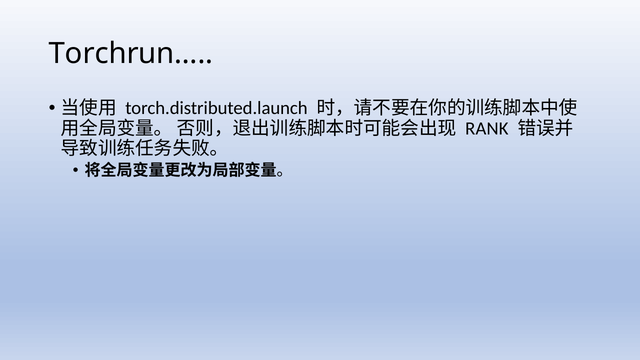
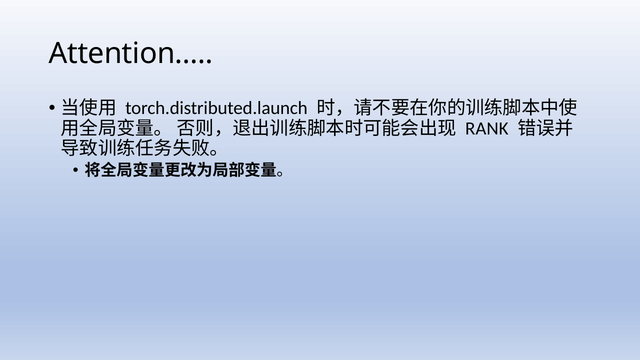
Torchrun…: Torchrun… -> Attention… (131, 54)
